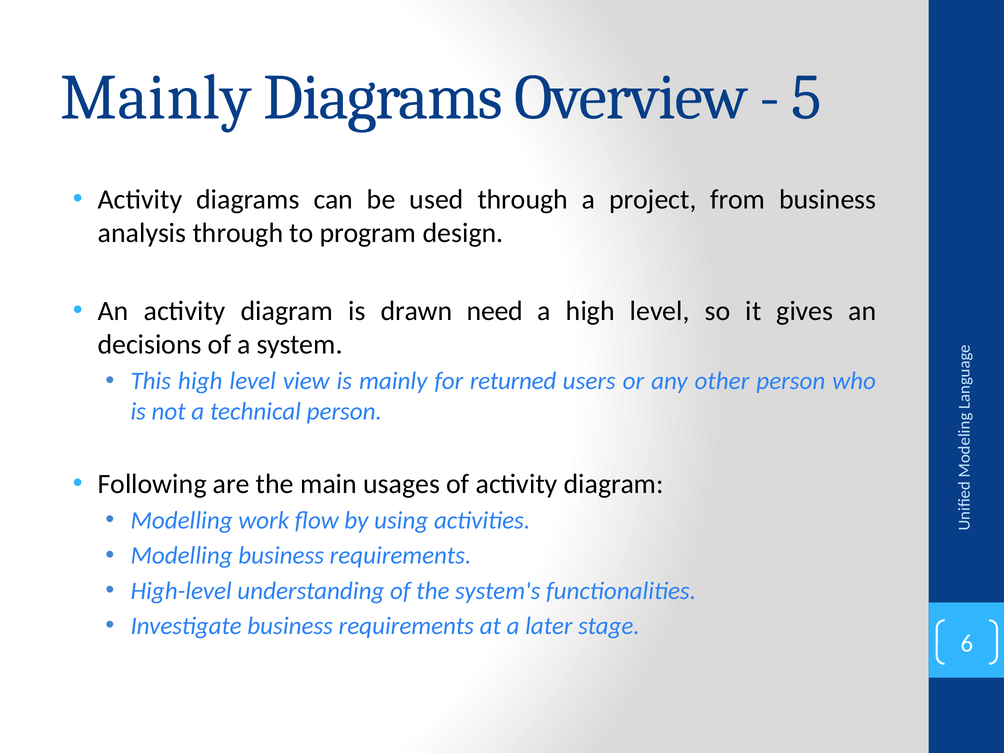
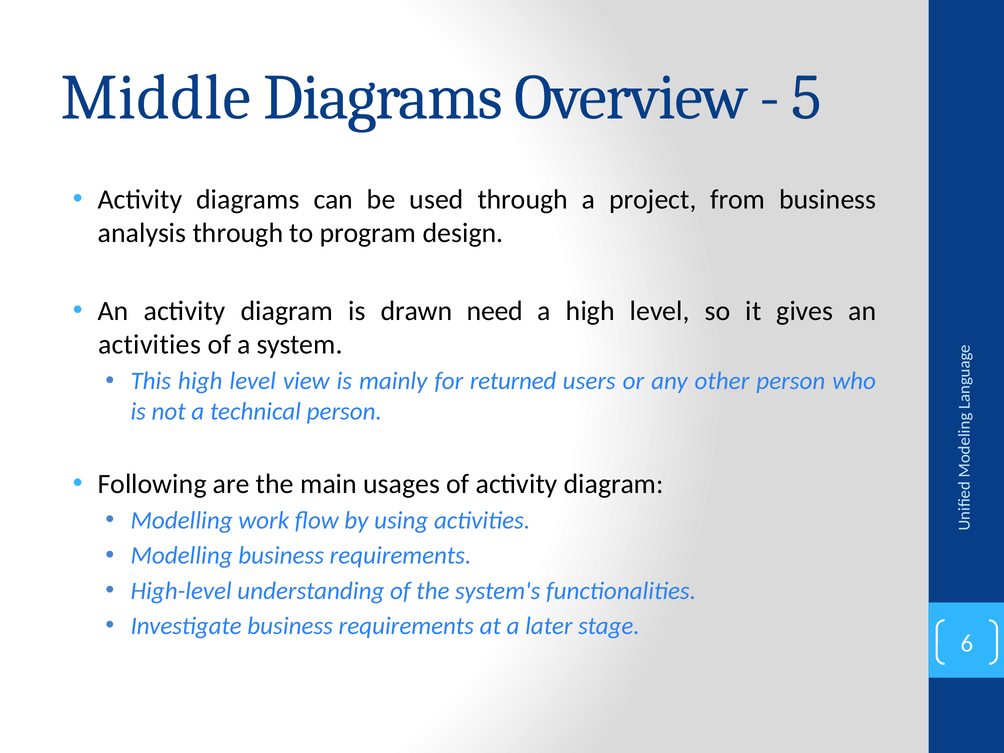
Mainly: Mainly -> Middle (156, 97)
decisions: decisions -> activities (150, 344)
